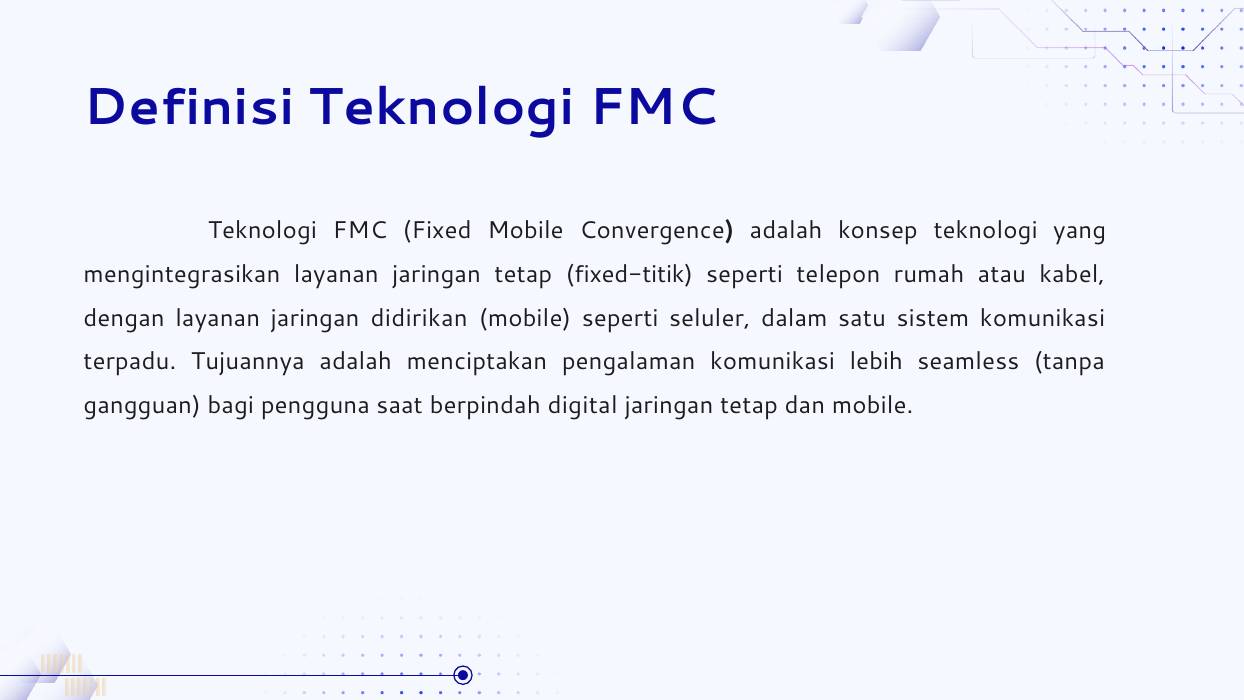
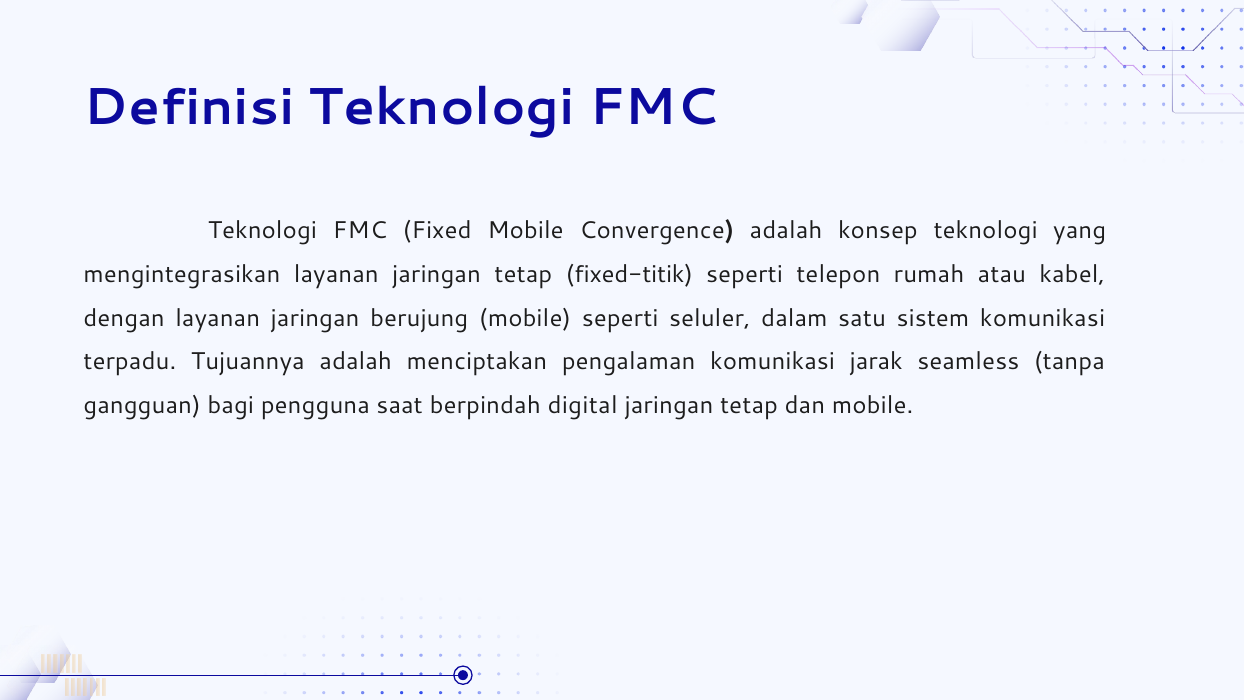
didirikan: didirikan -> berujung (419, 318)
lebih: lebih -> jarak (876, 362)
